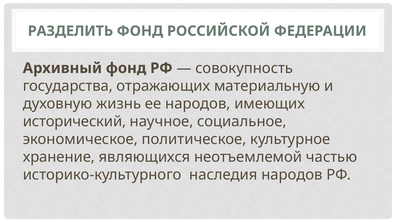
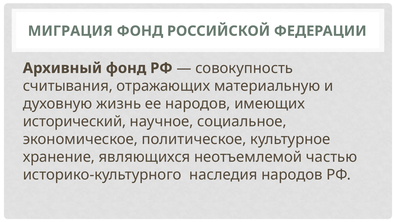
РАЗДЕЛИТЬ: РАЗДЕЛИТЬ -> МИГРАЦИЯ (70, 31)
государства: государства -> считывания (68, 86)
